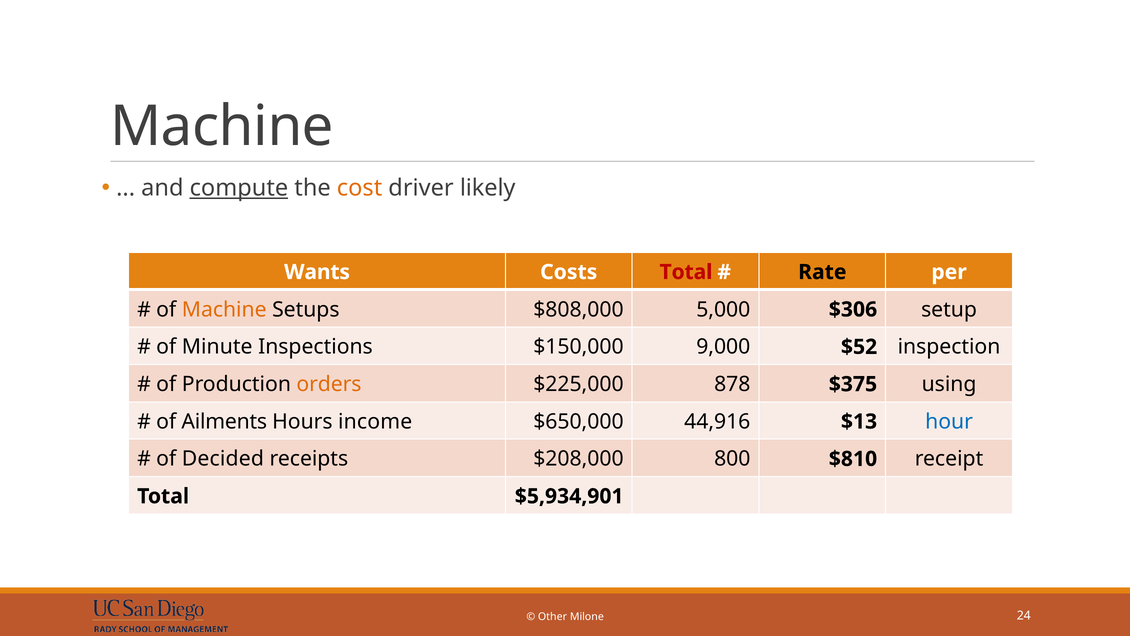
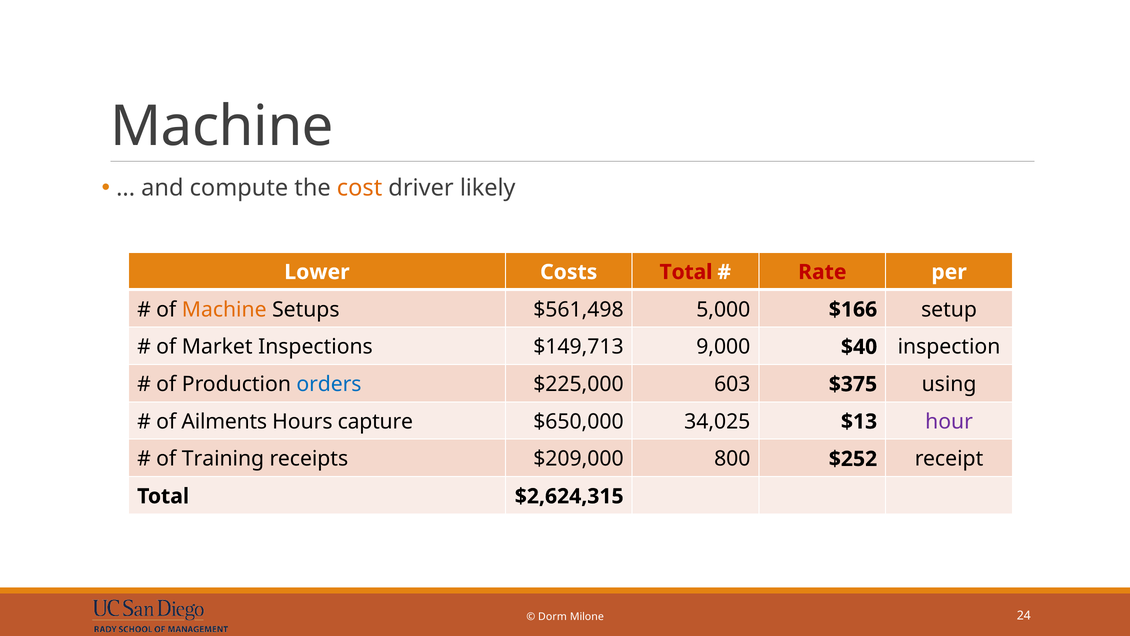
compute underline: present -> none (239, 188)
Wants: Wants -> Lower (317, 272)
Rate colour: black -> red (822, 272)
$808,000: $808,000 -> $561,498 (578, 309)
$306: $306 -> $166 (853, 309)
Minute: Minute -> Market (217, 347)
$150,000: $150,000 -> $149,713 (578, 347)
$52: $52 -> $40 (859, 347)
orders colour: orange -> blue (329, 384)
878: 878 -> 603 (732, 384)
income: income -> capture (375, 421)
44,916: 44,916 -> 34,025 (717, 421)
hour colour: blue -> purple (949, 421)
Decided: Decided -> Training (223, 459)
$208,000: $208,000 -> $209,000 (578, 459)
$810: $810 -> $252 (853, 459)
$5,934,901: $5,934,901 -> $2,624,315 (569, 496)
Other: Other -> Dorm (552, 616)
